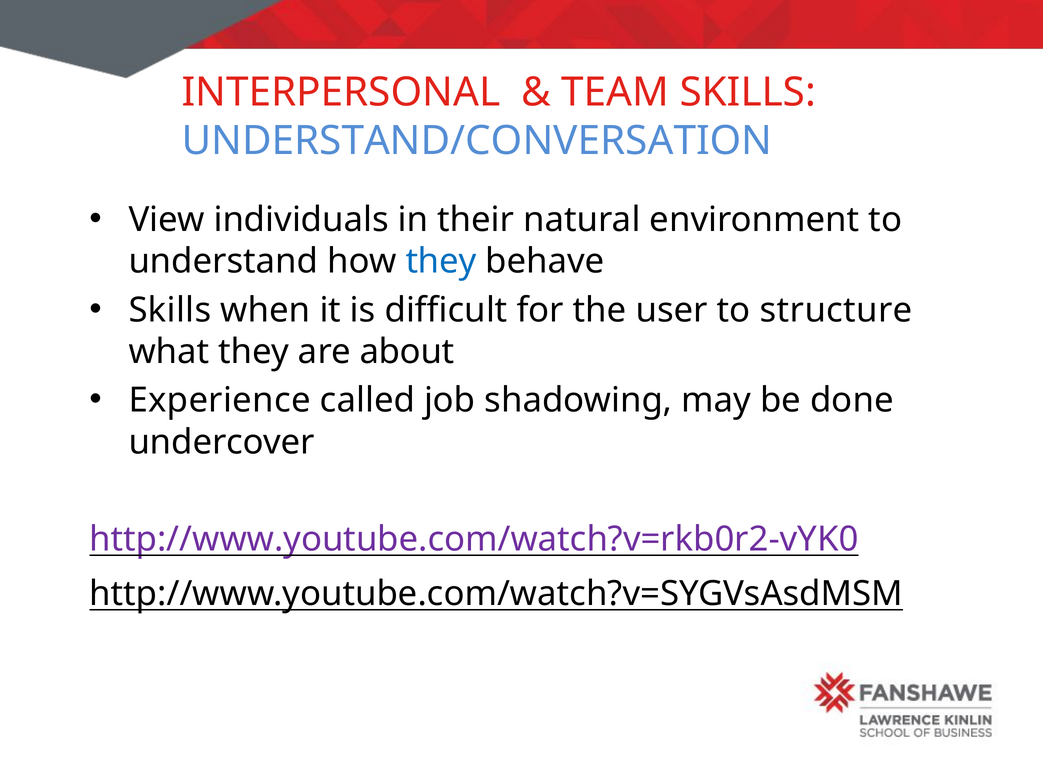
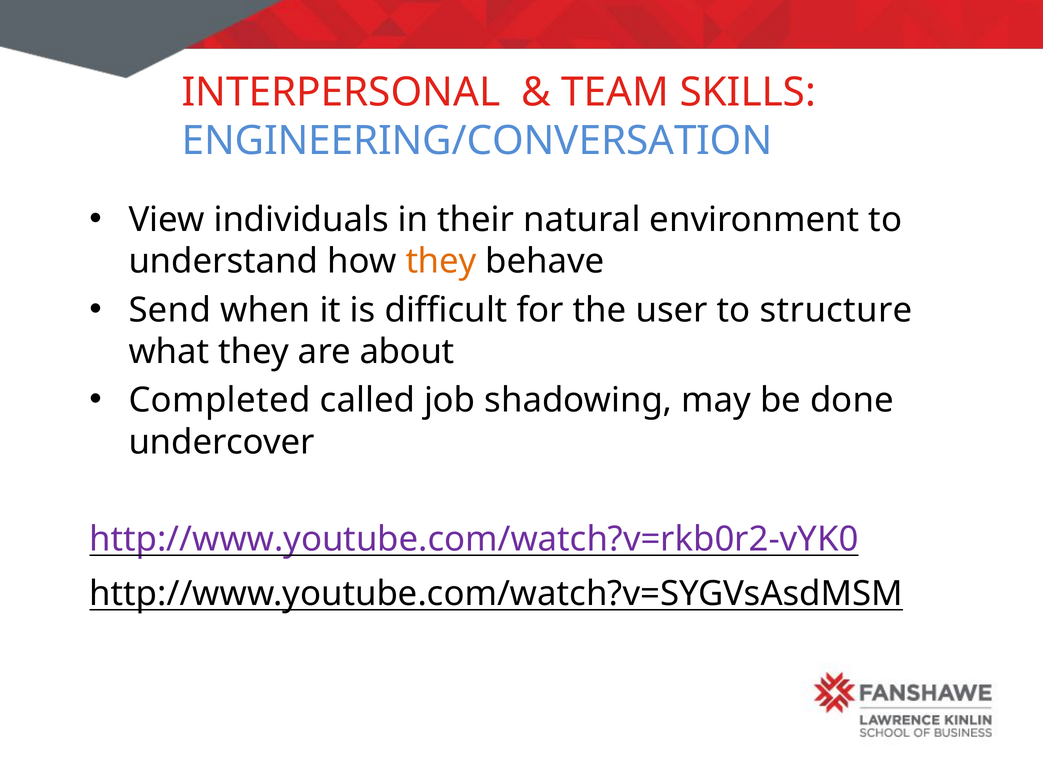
UNDERSTAND/CONVERSATION: UNDERSTAND/CONVERSATION -> ENGINEERING/CONVERSATION (477, 141)
they colour: blue -> orange (441, 262)
Skills: Skills -> Send (170, 310)
Experience: Experience -> Completed (220, 401)
